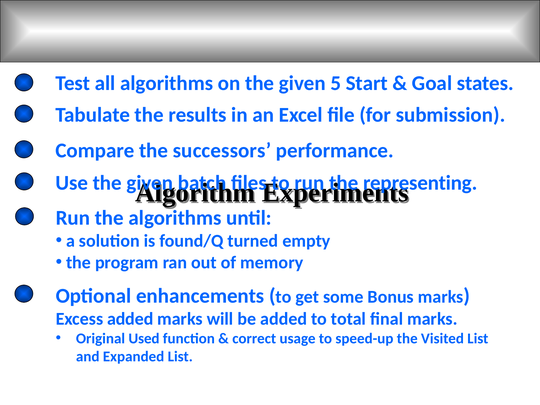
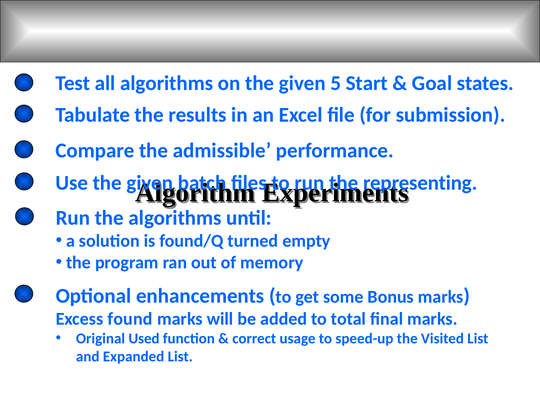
successors: successors -> admissible (222, 151)
Excess added: added -> found (130, 319)
